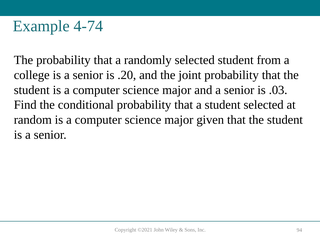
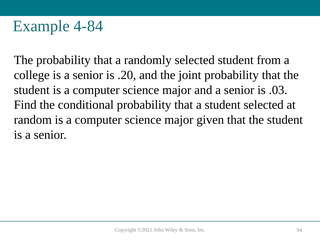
4-74: 4-74 -> 4-84 (88, 26)
